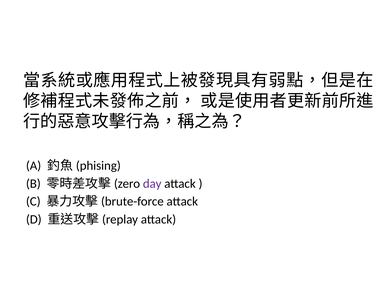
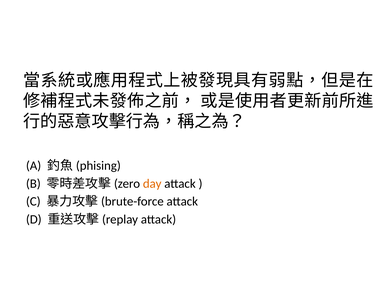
day colour: purple -> orange (152, 184)
